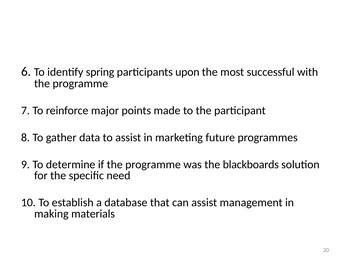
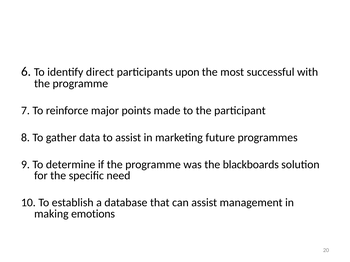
spring: spring -> direct (100, 72)
materials: materials -> emotions (93, 214)
